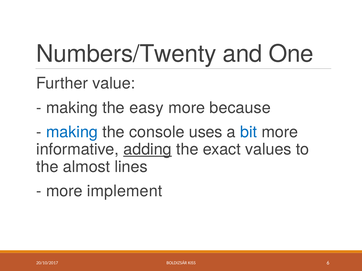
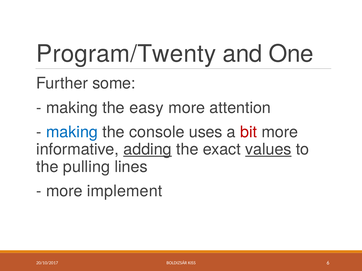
Numbers/Twenty: Numbers/Twenty -> Program/Twenty (126, 54)
value: value -> some (114, 83)
because: because -> attention (240, 108)
bit colour: blue -> red (249, 132)
values underline: none -> present (268, 150)
almost: almost -> pulling (86, 167)
